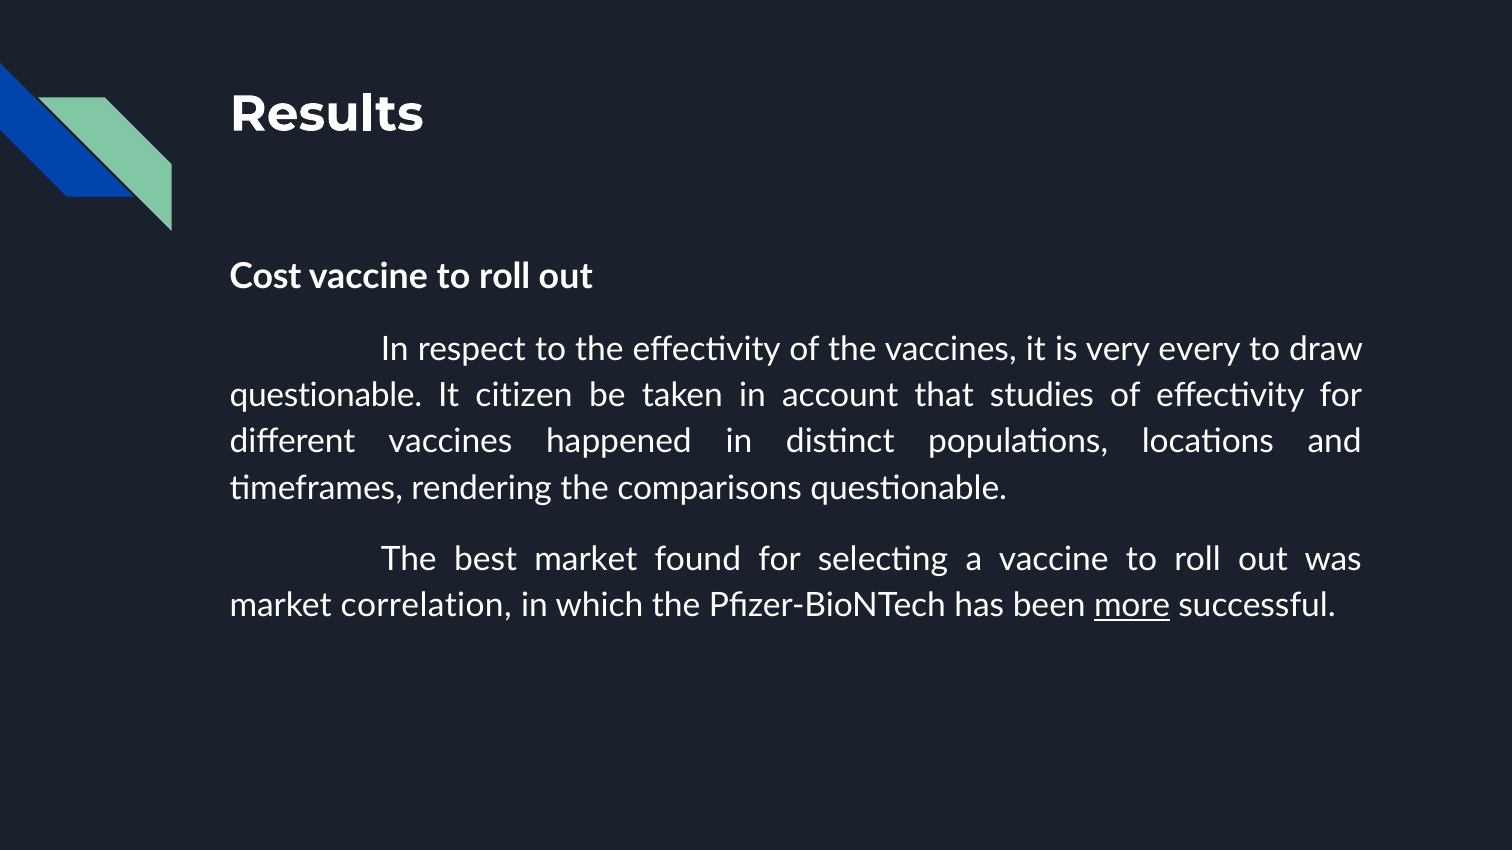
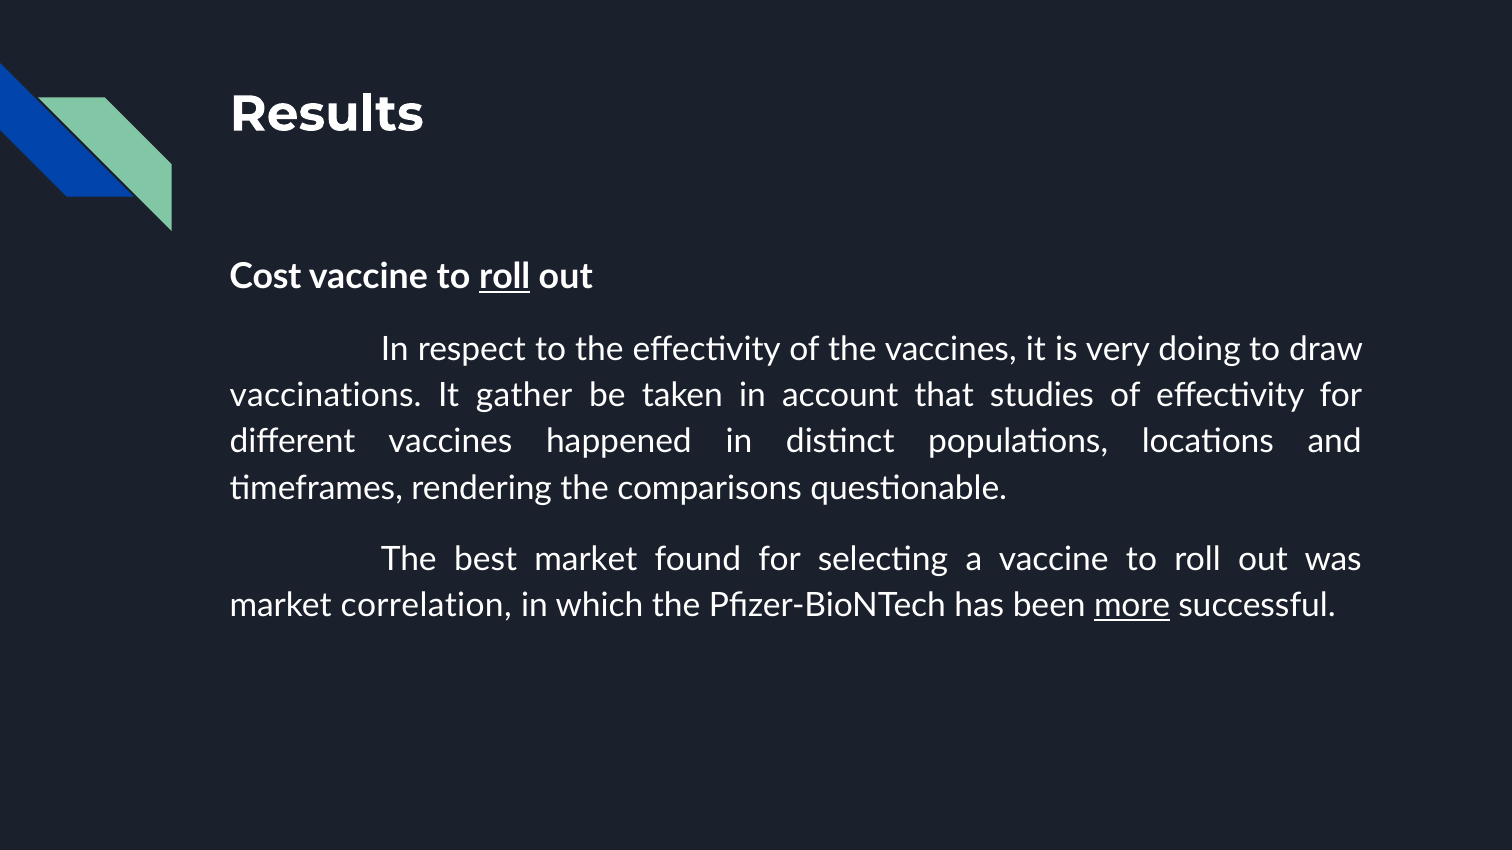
roll underline: none -> present (505, 277)
every: every -> doing (1200, 350)
questionable: questionable -> vaccinations (326, 396)
citizen: citizen -> gather (524, 396)
